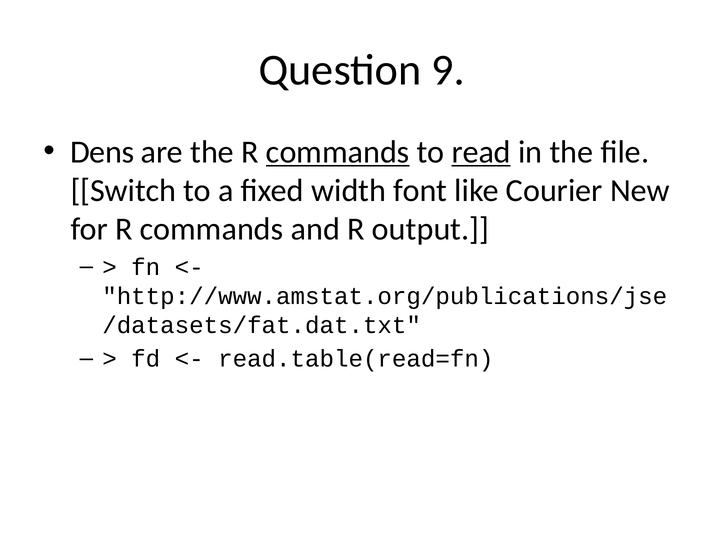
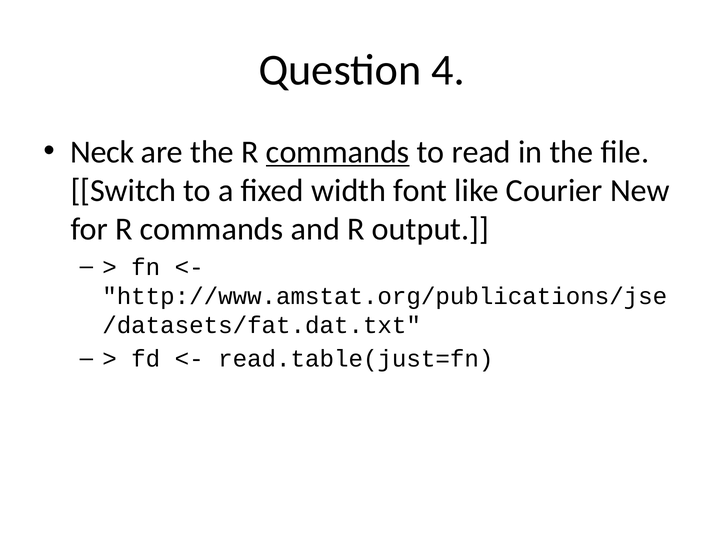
9: 9 -> 4 (448, 70)
Dens: Dens -> Neck (102, 152)
read underline: present -> none (481, 152)
read.table(read=fn: read.table(read=fn -> read.table(just=fn (356, 359)
